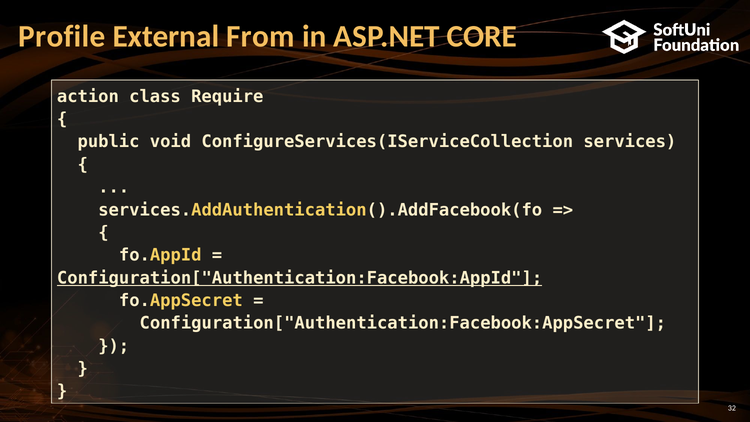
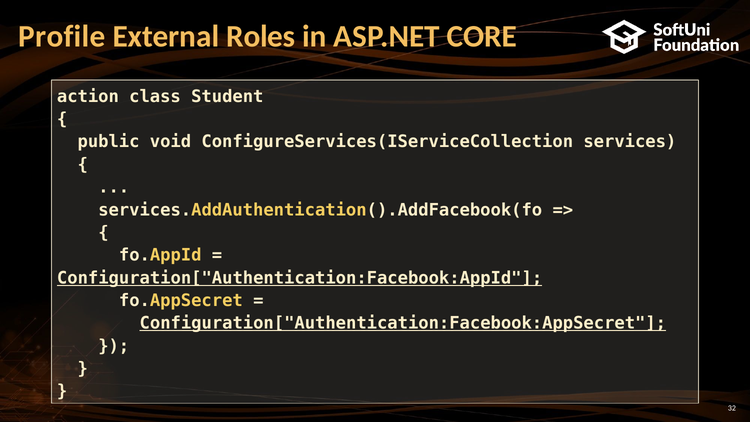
From: From -> Roles (261, 36)
Require: Require -> Student (227, 96)
Configuration["Authentication:Facebook:AppSecret underline: none -> present (403, 323)
